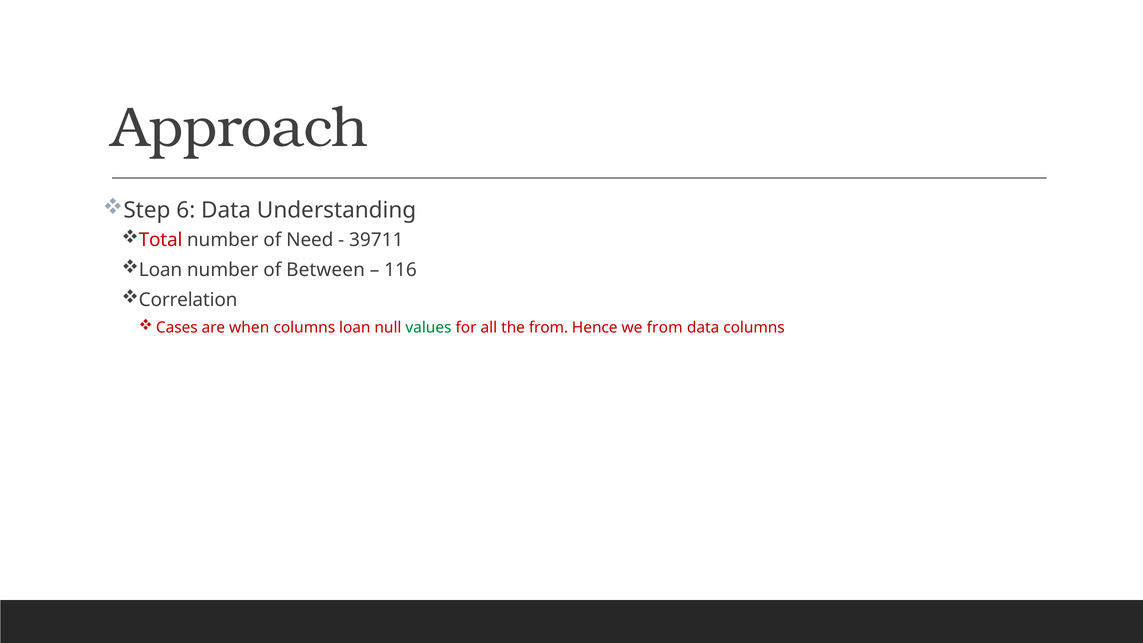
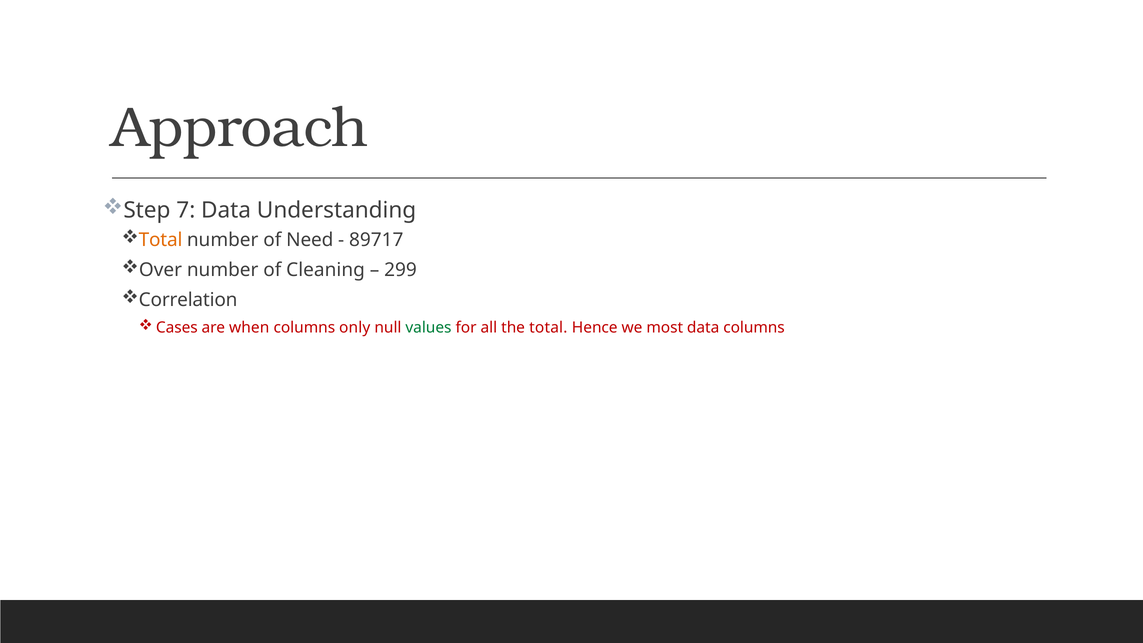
6: 6 -> 7 (186, 210)
Total colour: red -> orange (161, 240)
39711: 39711 -> 89717 (376, 240)
Loan: Loan -> Over (160, 270)
Between: Between -> Cleaning (326, 270)
116: 116 -> 299 (401, 270)
columns loan: loan -> only (355, 327)
the from: from -> total (548, 327)
we from: from -> most (665, 327)
